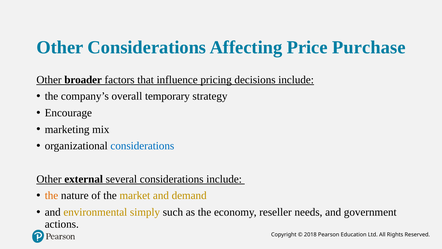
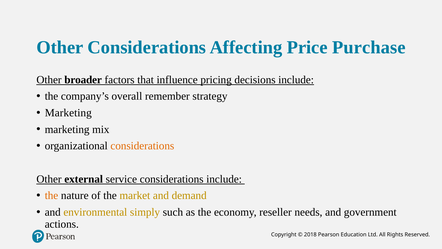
temporary: temporary -> remember (167, 96)
Encourage: Encourage -> Marketing (68, 113)
considerations colour: blue -> orange (142, 146)
several: several -> service (121, 179)
